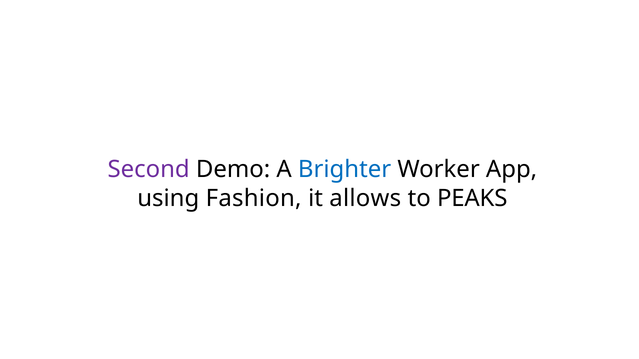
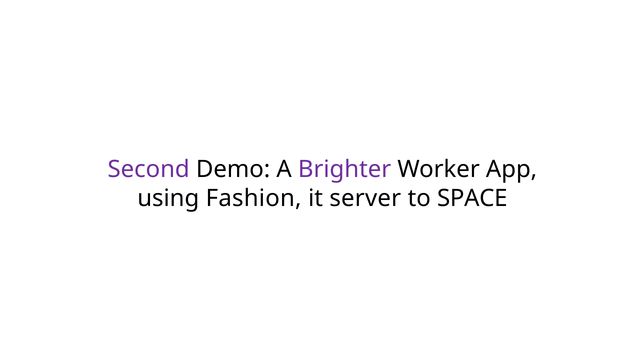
Brighter colour: blue -> purple (345, 170)
allows: allows -> server (365, 199)
PEAKS: PEAKS -> SPACE (472, 199)
